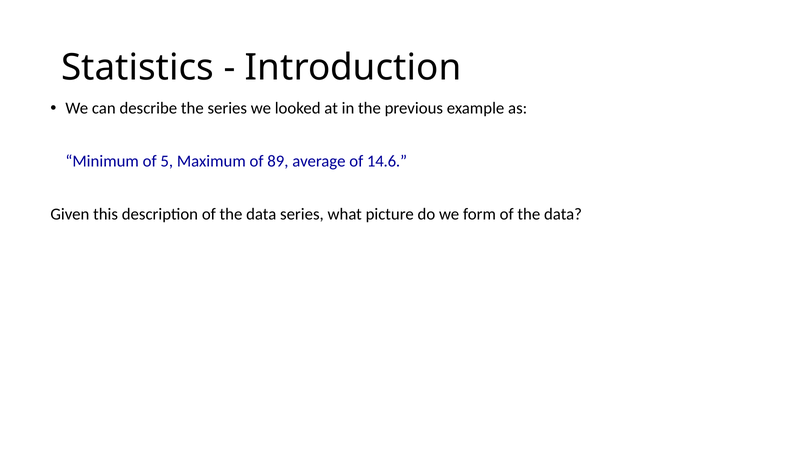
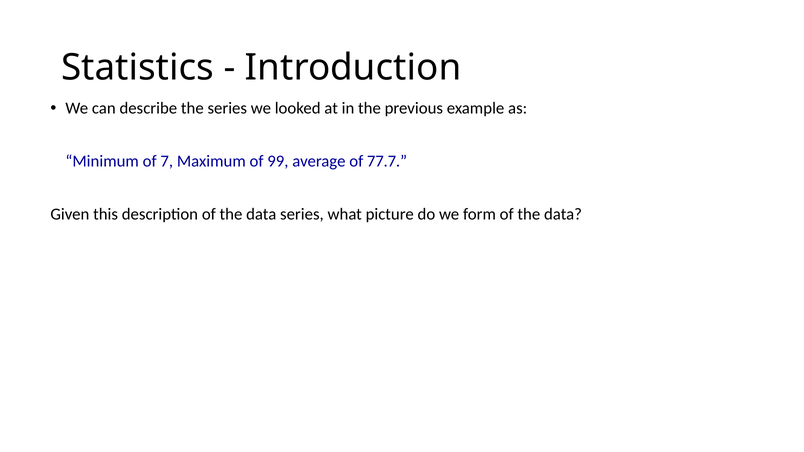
5: 5 -> 7 (167, 162)
89: 89 -> 99 (278, 162)
14.6: 14.6 -> 77.7 (387, 162)
